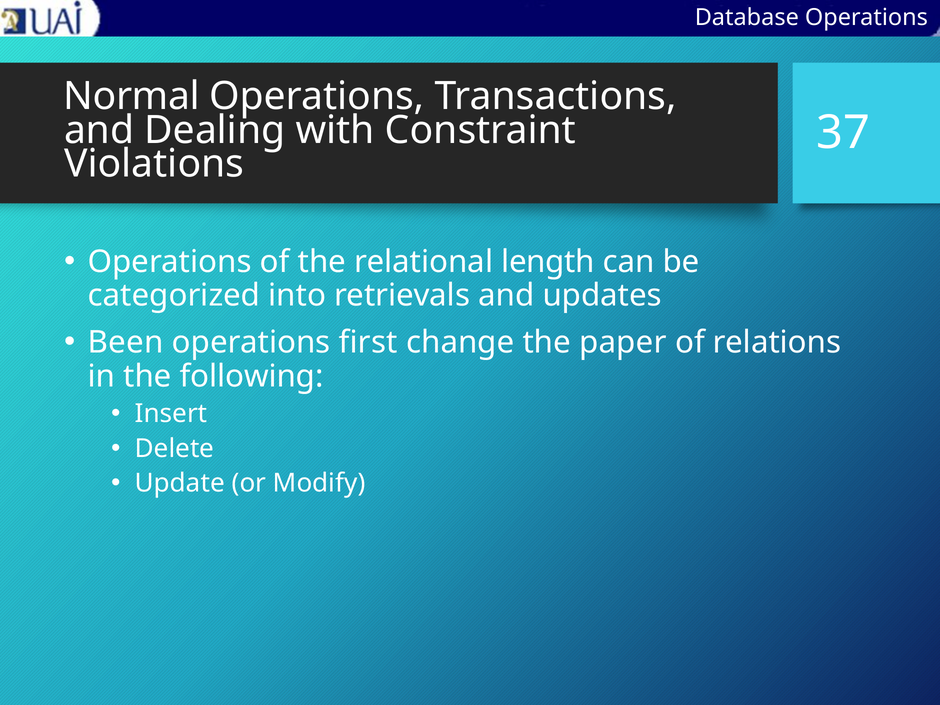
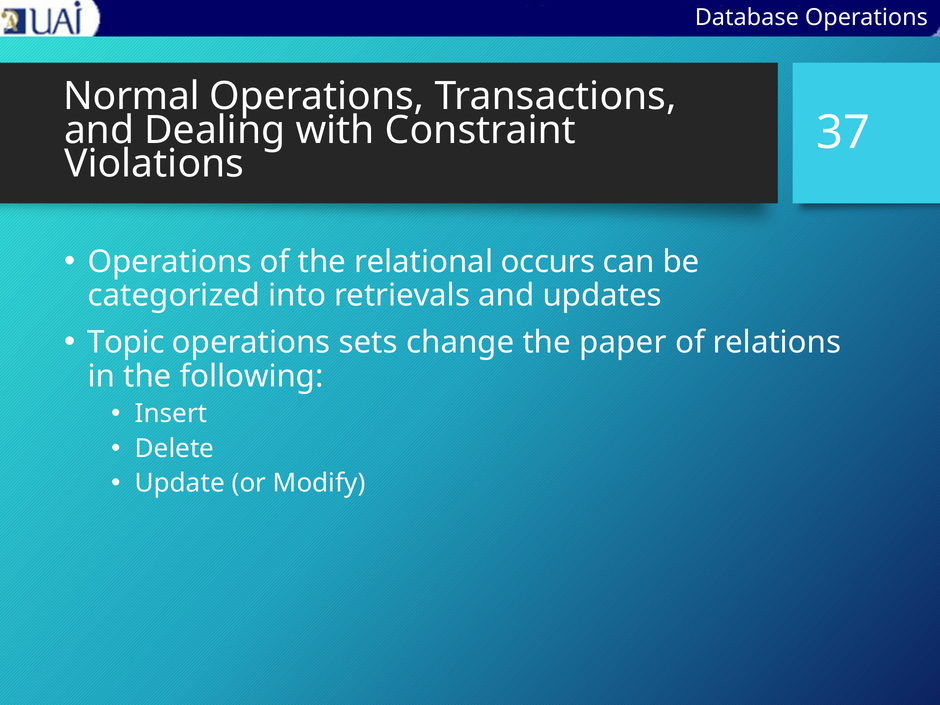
length: length -> occurs (548, 262)
Been: Been -> Topic (126, 342)
first: first -> sets (368, 342)
